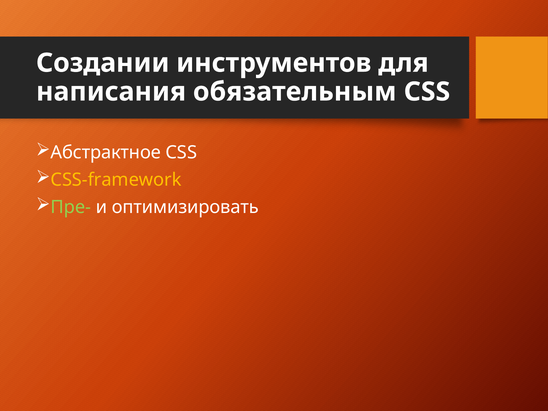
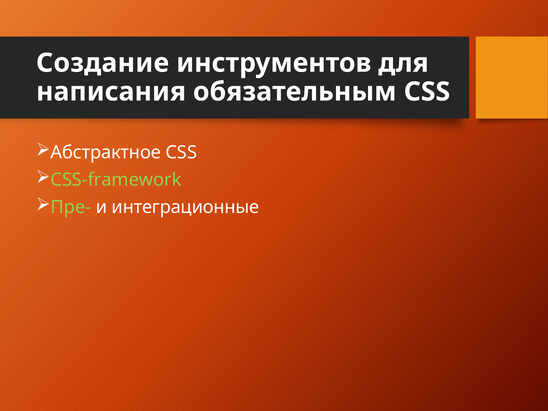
Создании: Создании -> Создание (103, 63)
CSS-framework colour: yellow -> light green (116, 180)
оптимизировать: оптимизировать -> интеграционные (185, 207)
